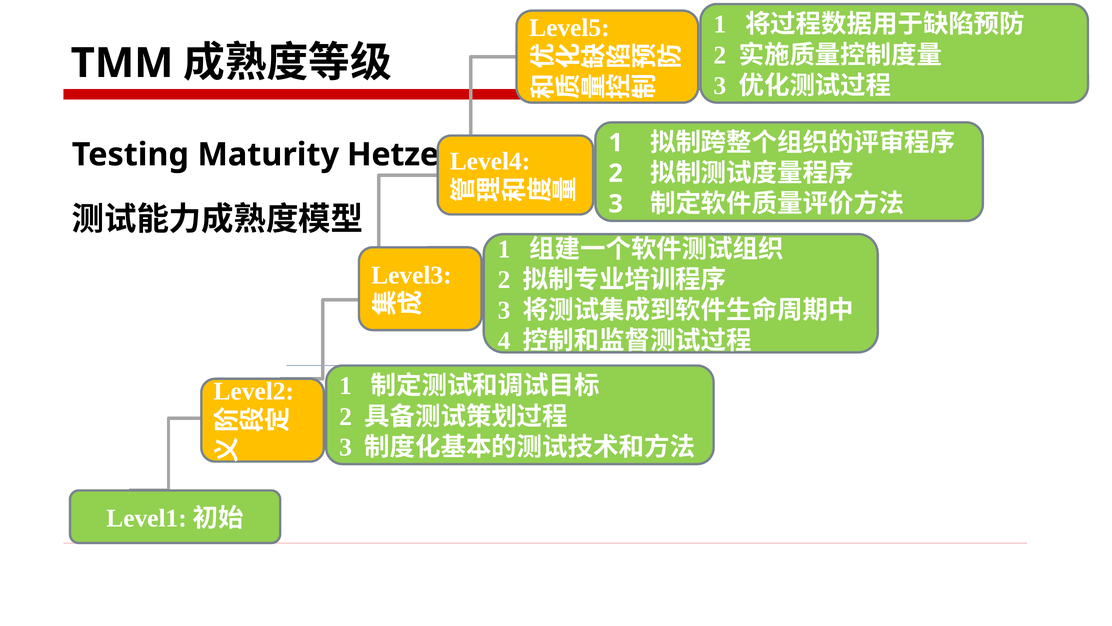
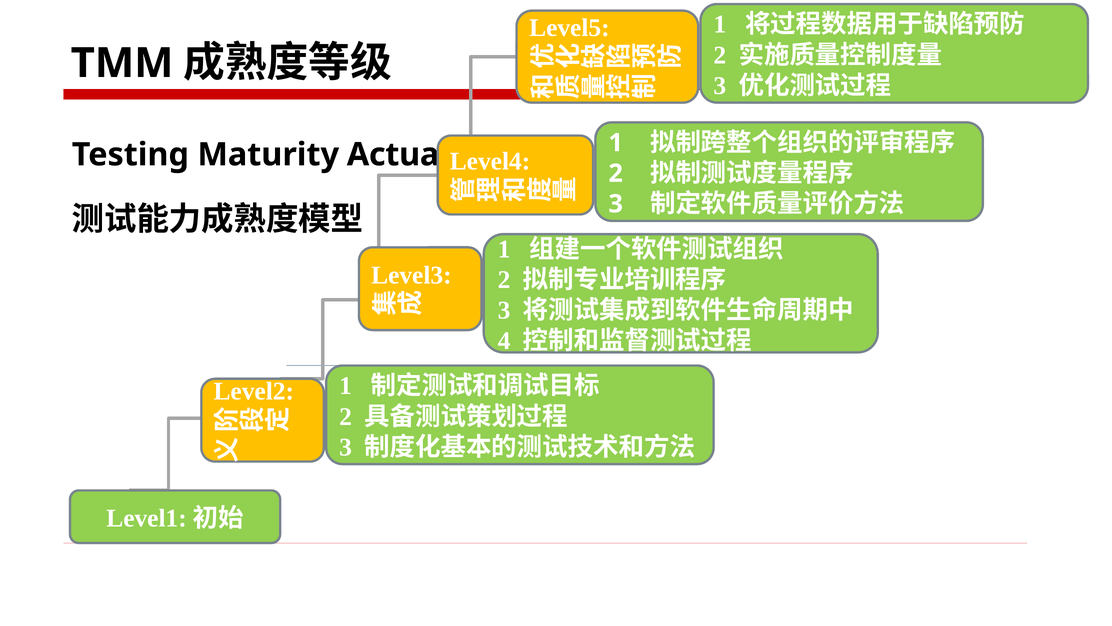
Hetzel: Hetzel -> Actual (398, 155)
